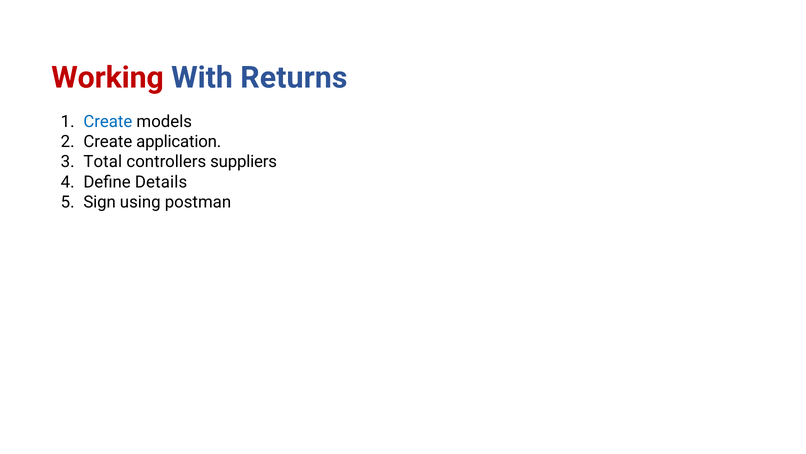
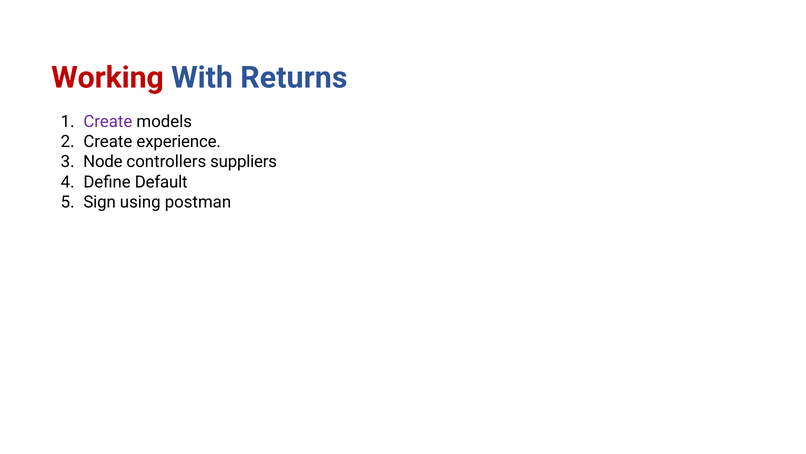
Create colour: blue -> purple (108, 121)
application: application -> experience (179, 142)
Total: Total -> Node (103, 162)
Details: Details -> Default (161, 182)
